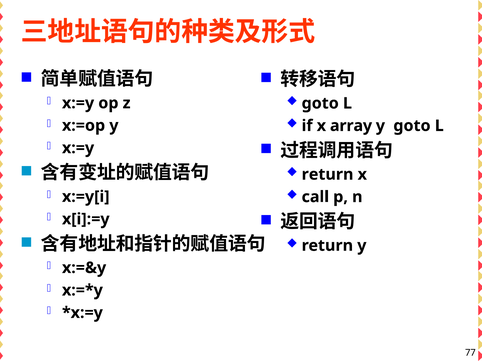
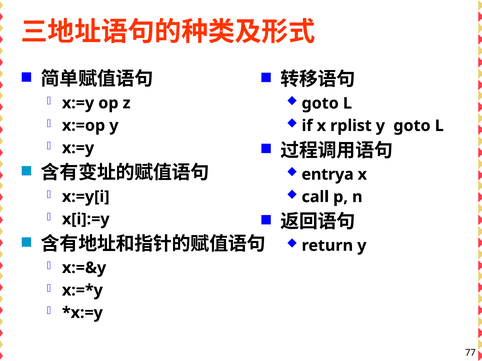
array: array -> rplist (351, 126)
return: return -> entrya (328, 175)
